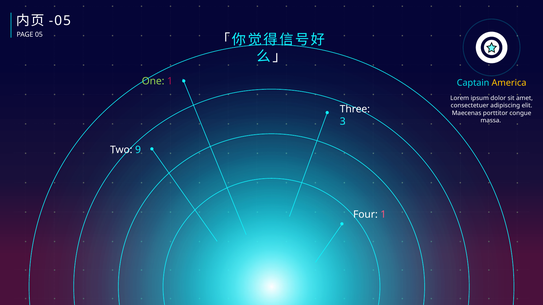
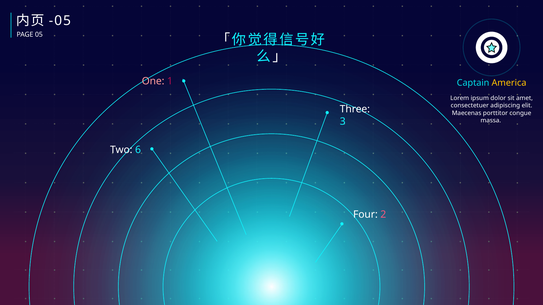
One colour: light green -> pink (153, 81)
9: 9 -> 6 (138, 150)
Four 1: 1 -> 2 (383, 215)
